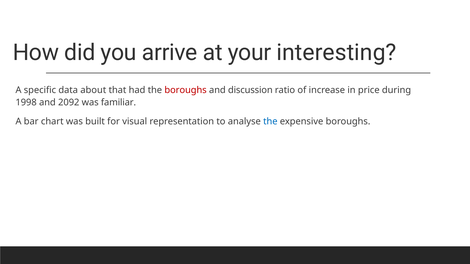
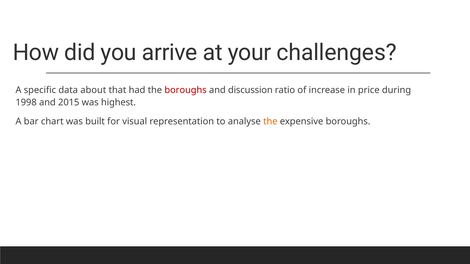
interesting: interesting -> challenges (337, 53)
2092: 2092 -> 2015 (69, 103)
familiar: familiar -> highest (118, 103)
the colour: blue -> orange (270, 122)
